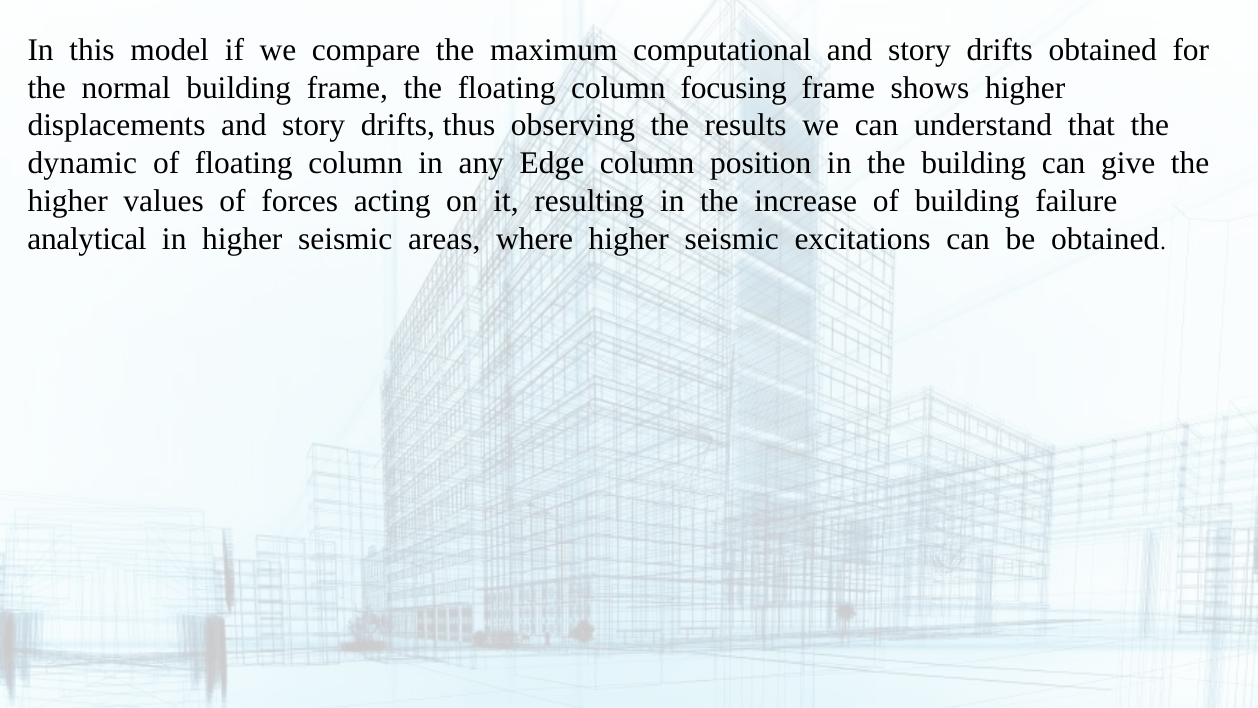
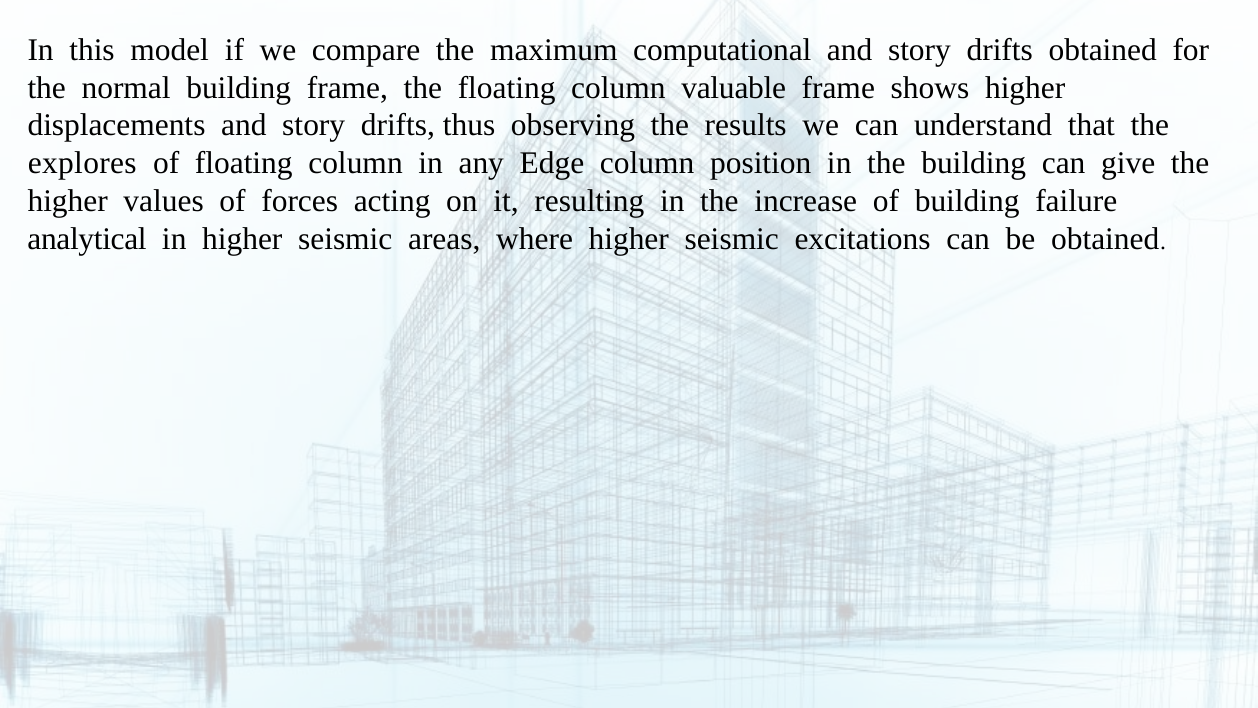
focusing: focusing -> valuable (734, 88)
dynamic: dynamic -> explores (82, 163)
